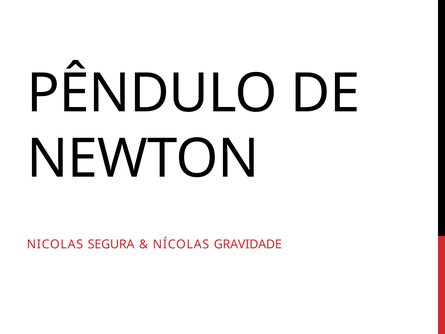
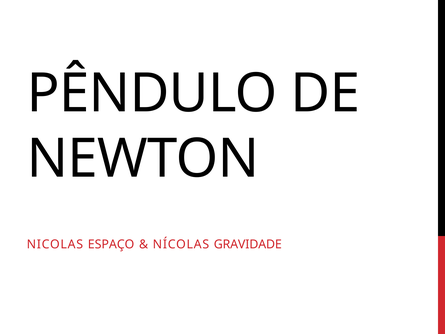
SEGURA: SEGURA -> ESPAÇO (111, 244)
